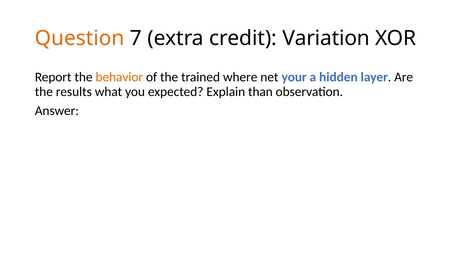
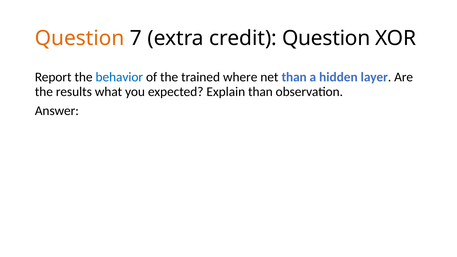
credit Variation: Variation -> Question (326, 38)
behavior colour: orange -> blue (119, 77)
net your: your -> than (294, 77)
